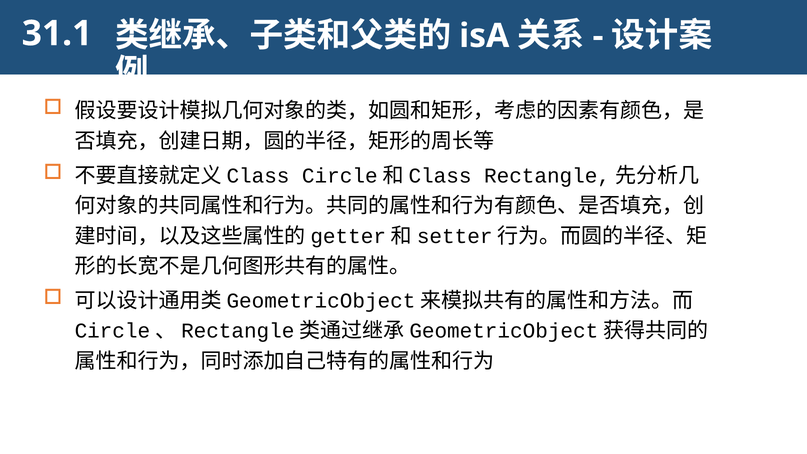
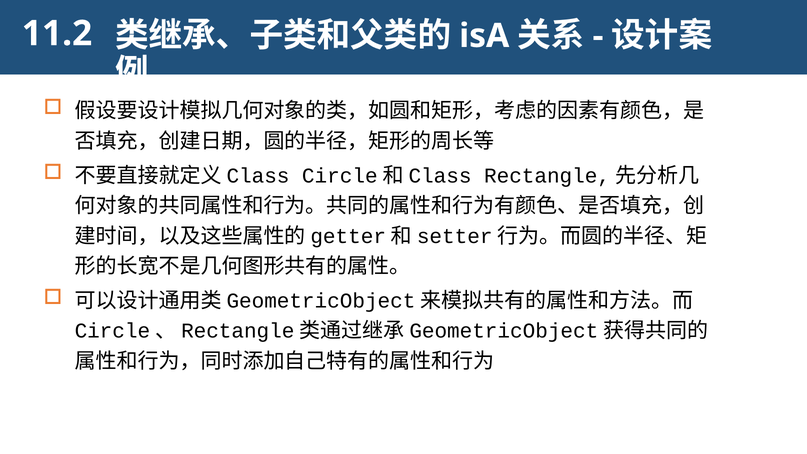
31.1: 31.1 -> 11.2 (57, 34)
